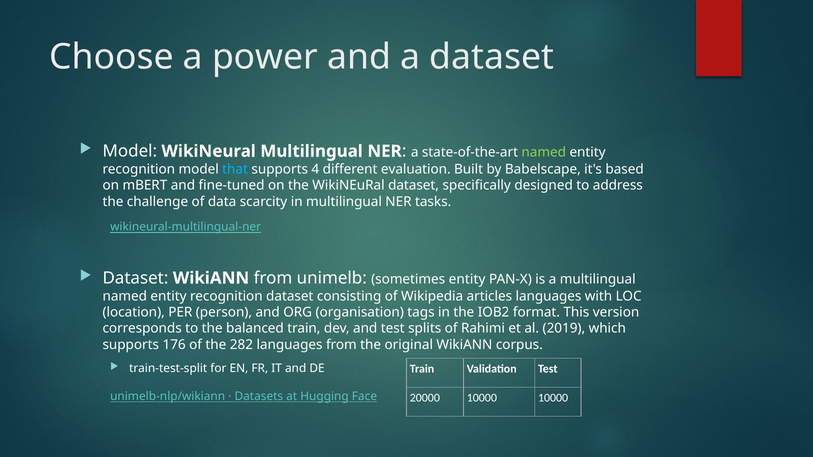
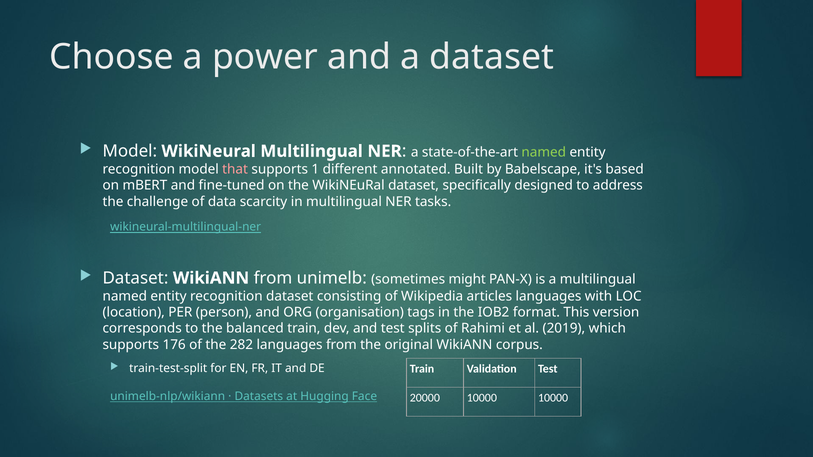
that colour: light blue -> pink (235, 169)
4: 4 -> 1 (315, 169)
evaluation: evaluation -> annotated (416, 169)
sometimes entity: entity -> might (467, 279)
